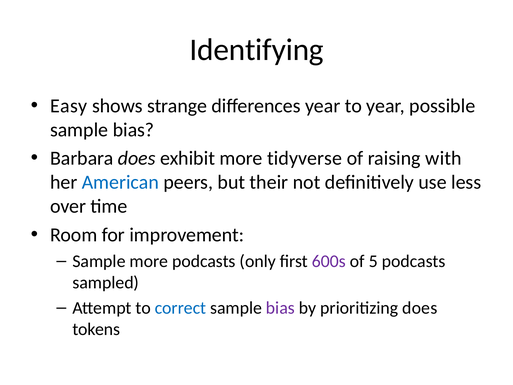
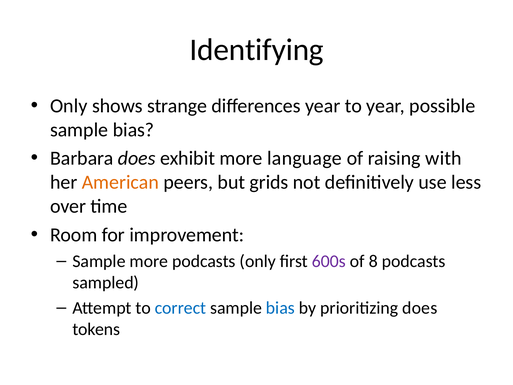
Easy: Easy -> Only (69, 106)
tidyverse: tidyverse -> language (305, 158)
American colour: blue -> orange (120, 182)
their: their -> grids (269, 182)
5: 5 -> 8 (373, 261)
bias colour: purple -> blue (280, 308)
